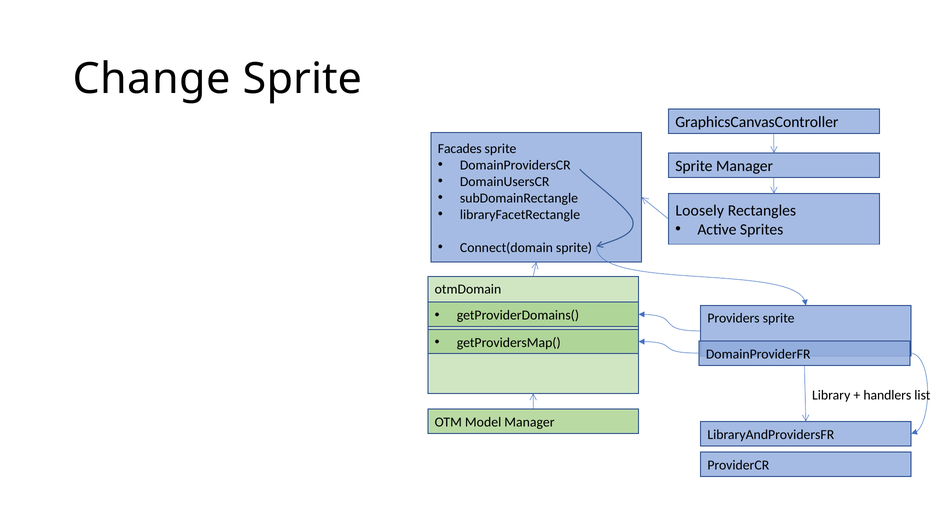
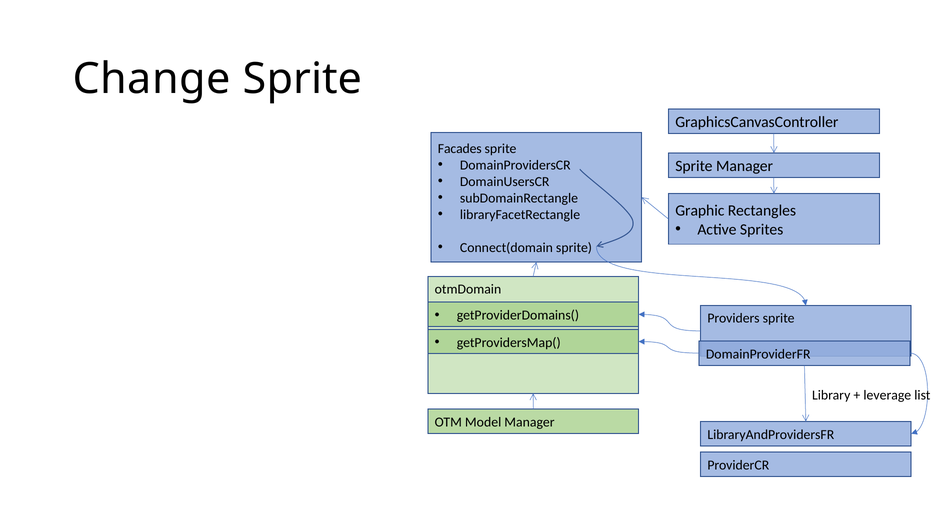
Loosely: Loosely -> Graphic (700, 211)
handlers: handlers -> leverage (887, 395)
